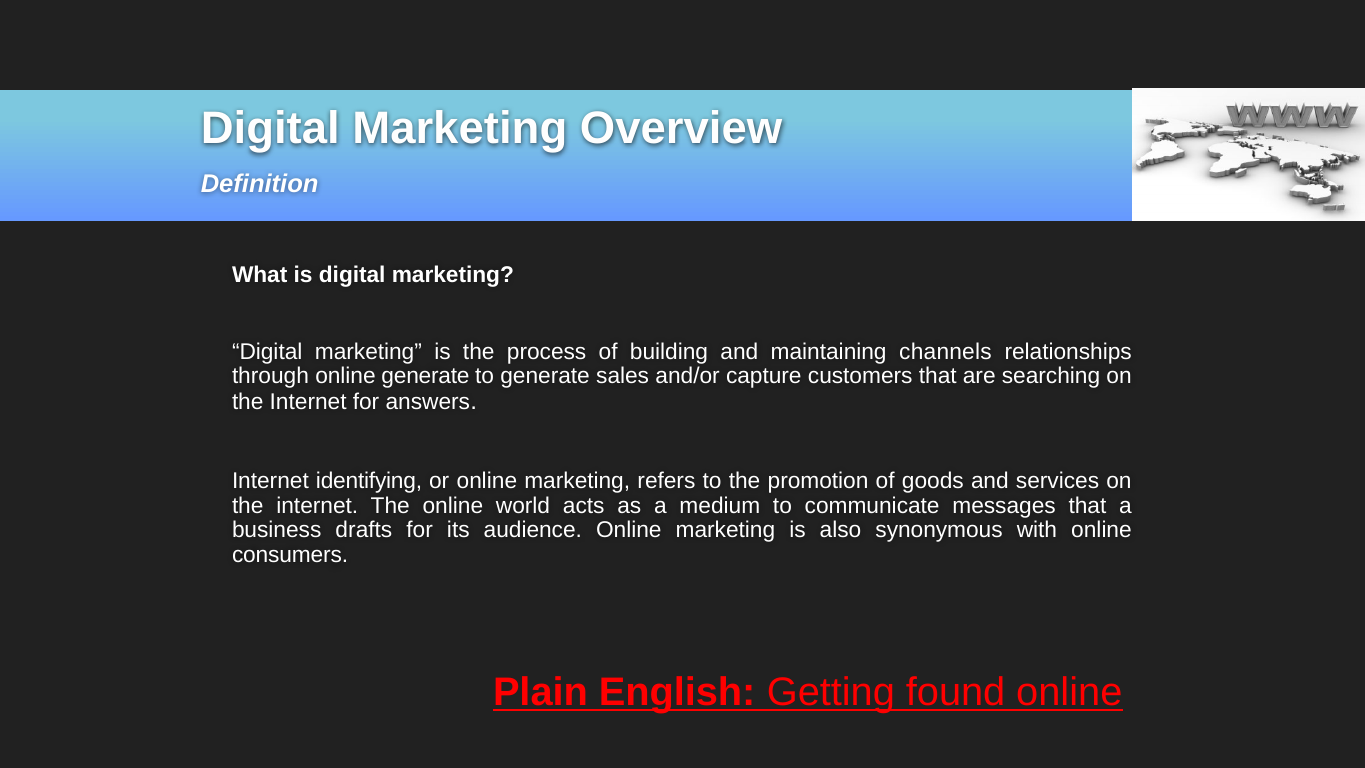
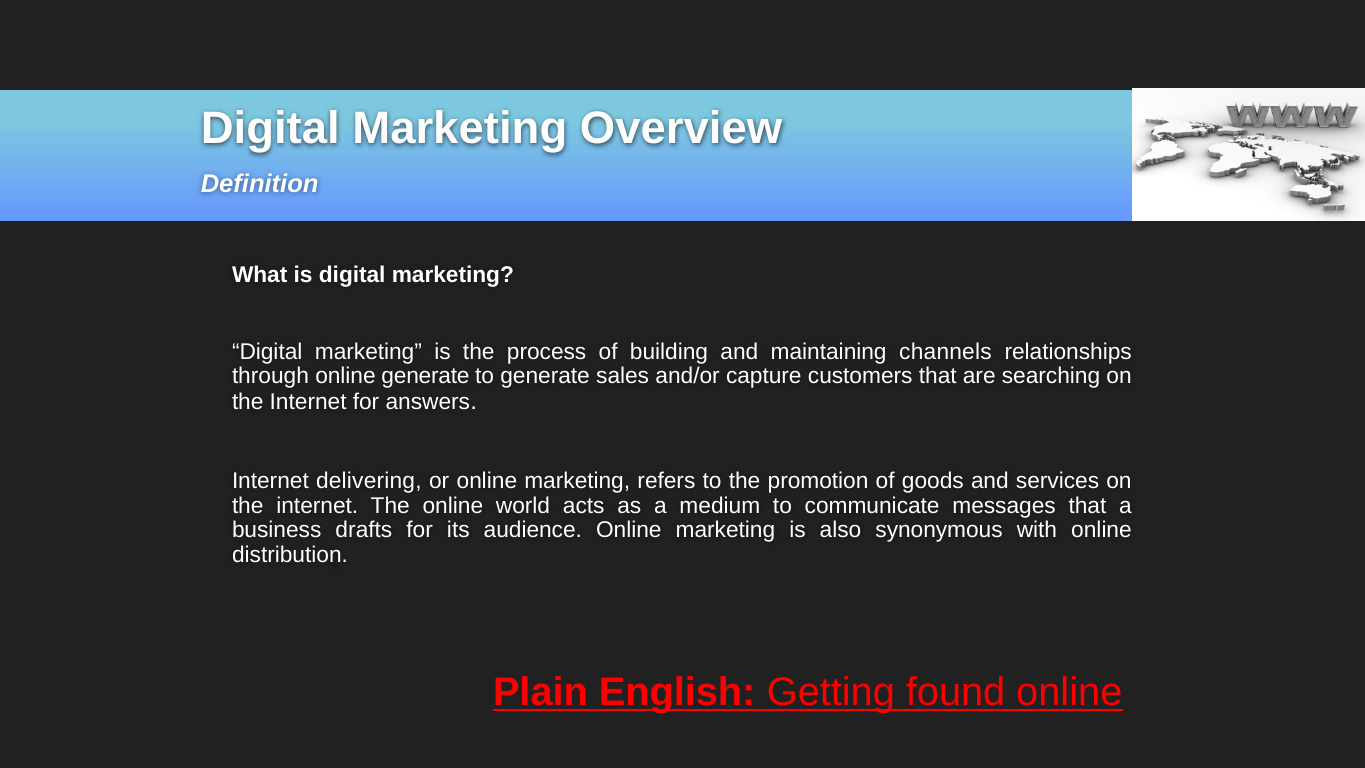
identifying: identifying -> delivering (369, 481)
consumers: consumers -> distribution (290, 554)
